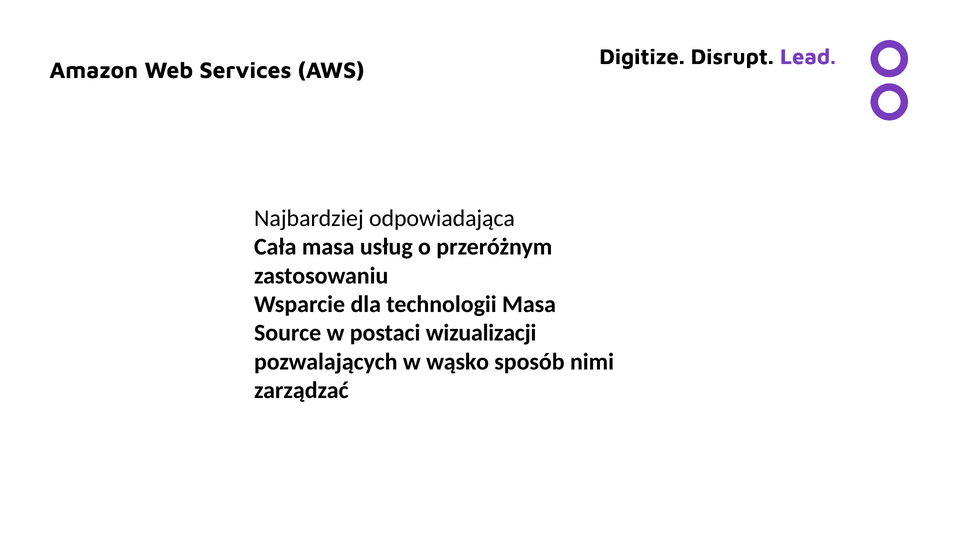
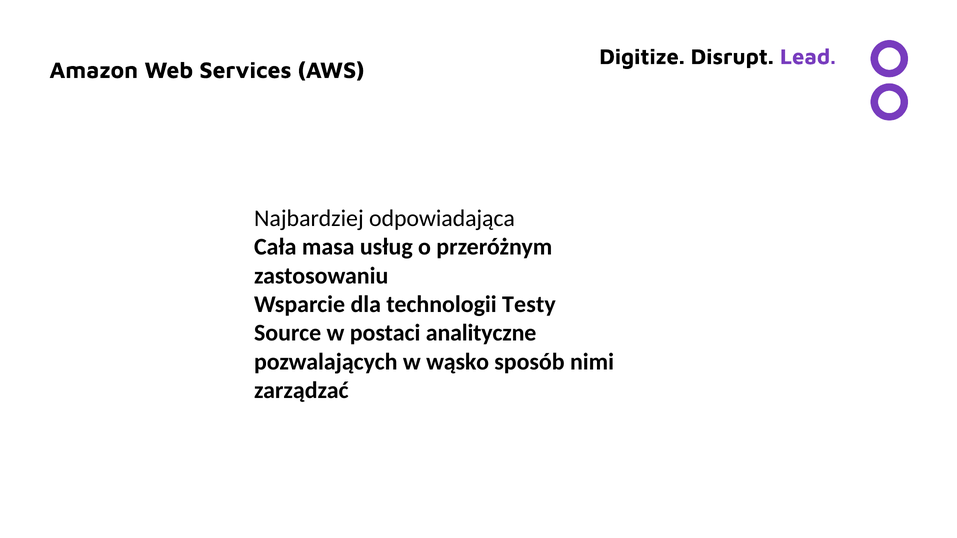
technologii Masa: Masa -> Testy (529, 305)
wizualizacji: wizualizacji -> analityczne (481, 333)
